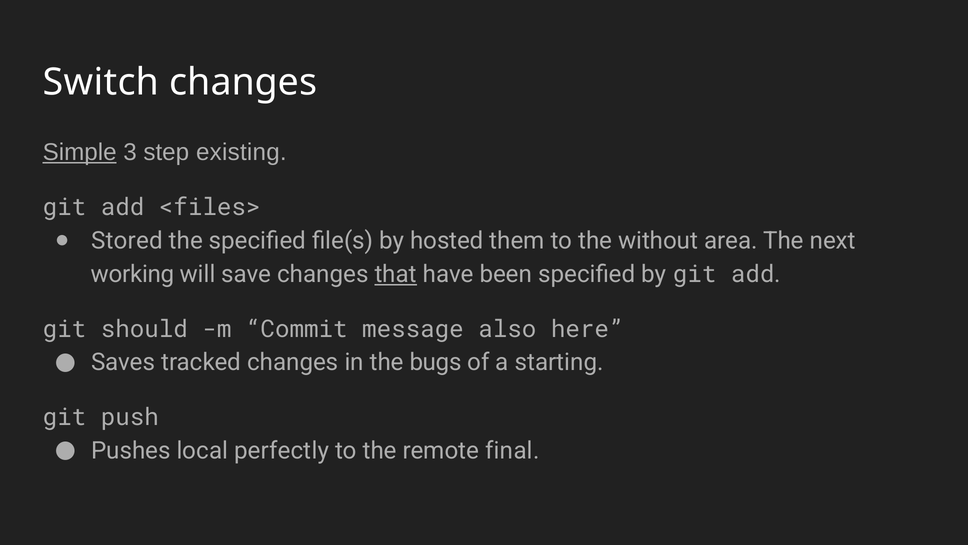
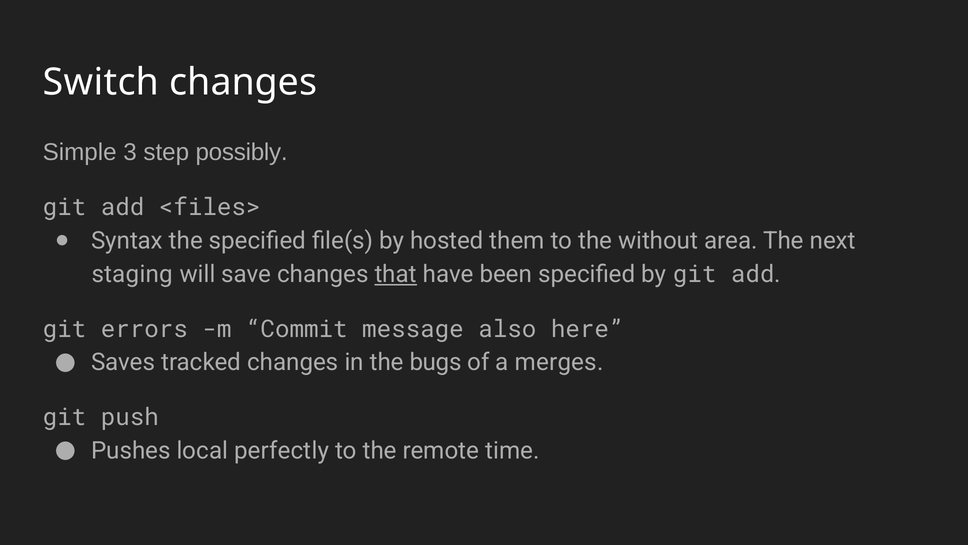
Simple underline: present -> none (80, 152)
existing: existing -> possibly (242, 152)
Stored: Stored -> Syntax (127, 240)
working: working -> staging (132, 274)
should: should -> errors (144, 329)
starting: starting -> merges (559, 362)
final: final -> time (512, 450)
